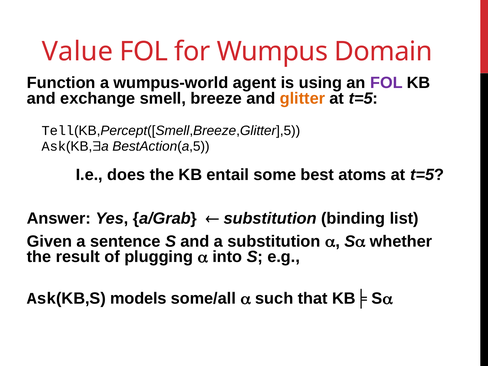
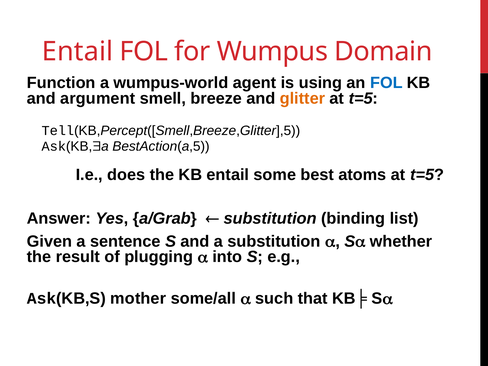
Value: Value -> Entail (78, 52)
FOL colour: purple -> blue (386, 83)
exchange: exchange -> argument (98, 98)
models: models -> mother (138, 299)
